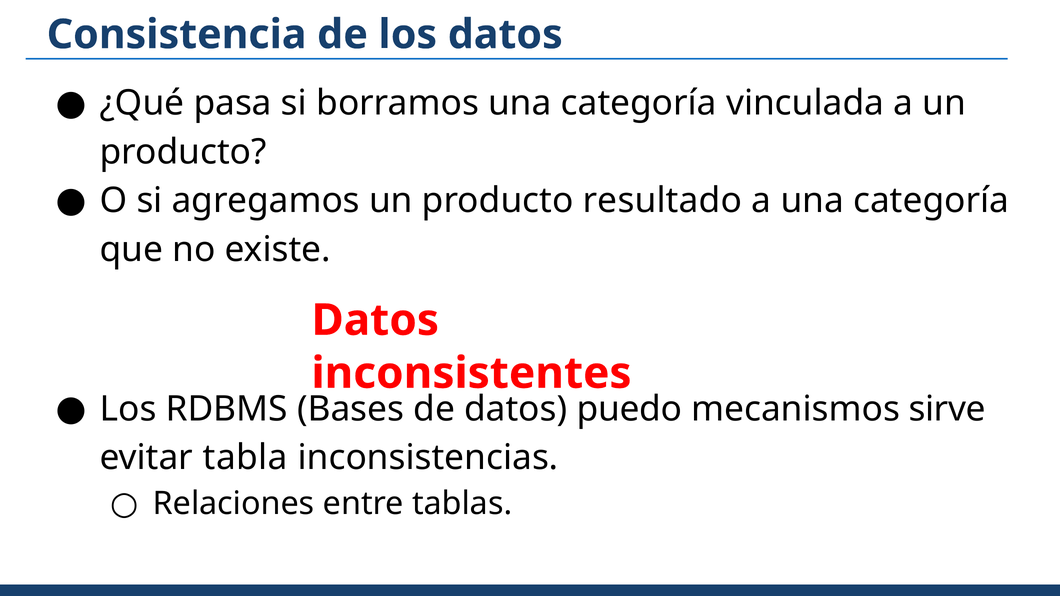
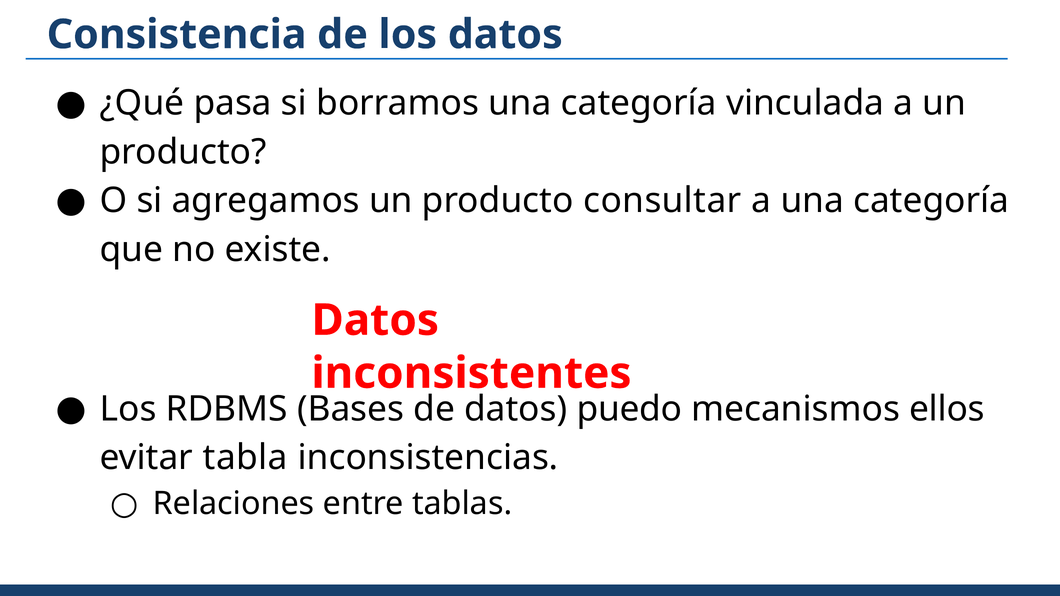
resultado: resultado -> consultar (662, 201)
sirve: sirve -> ellos (947, 409)
